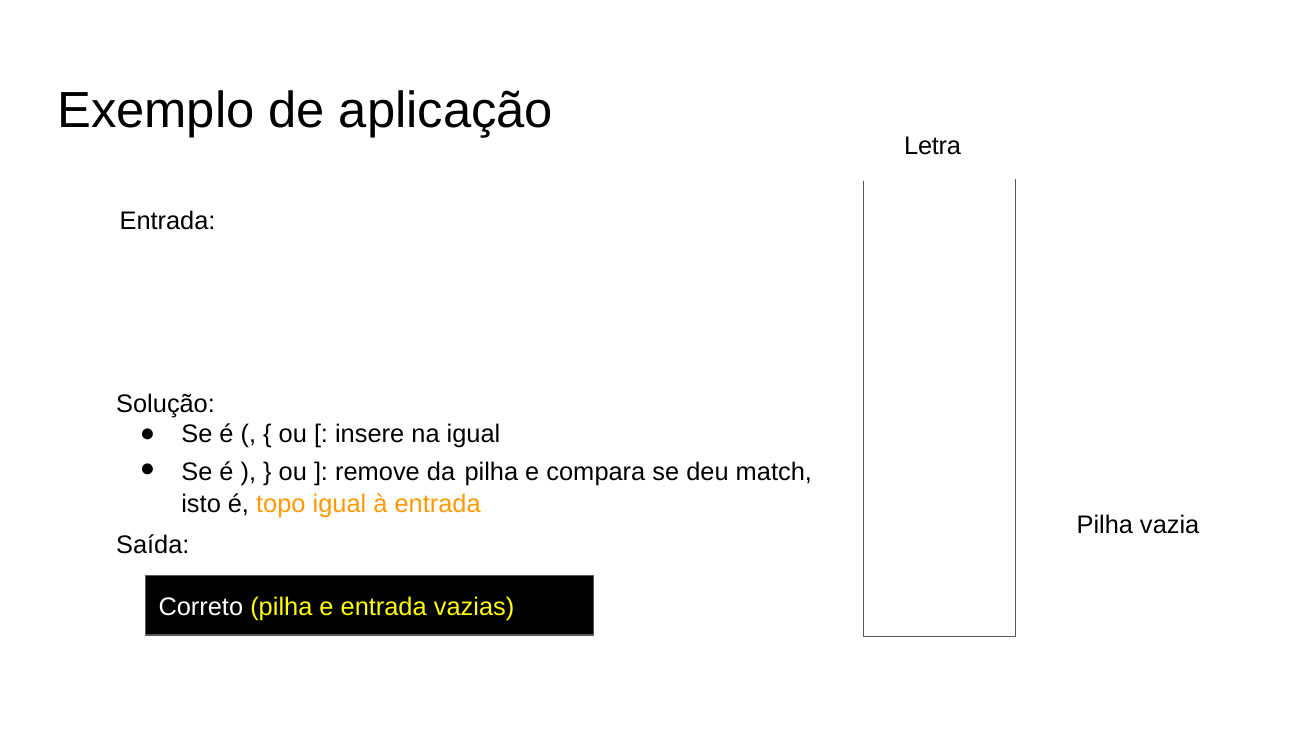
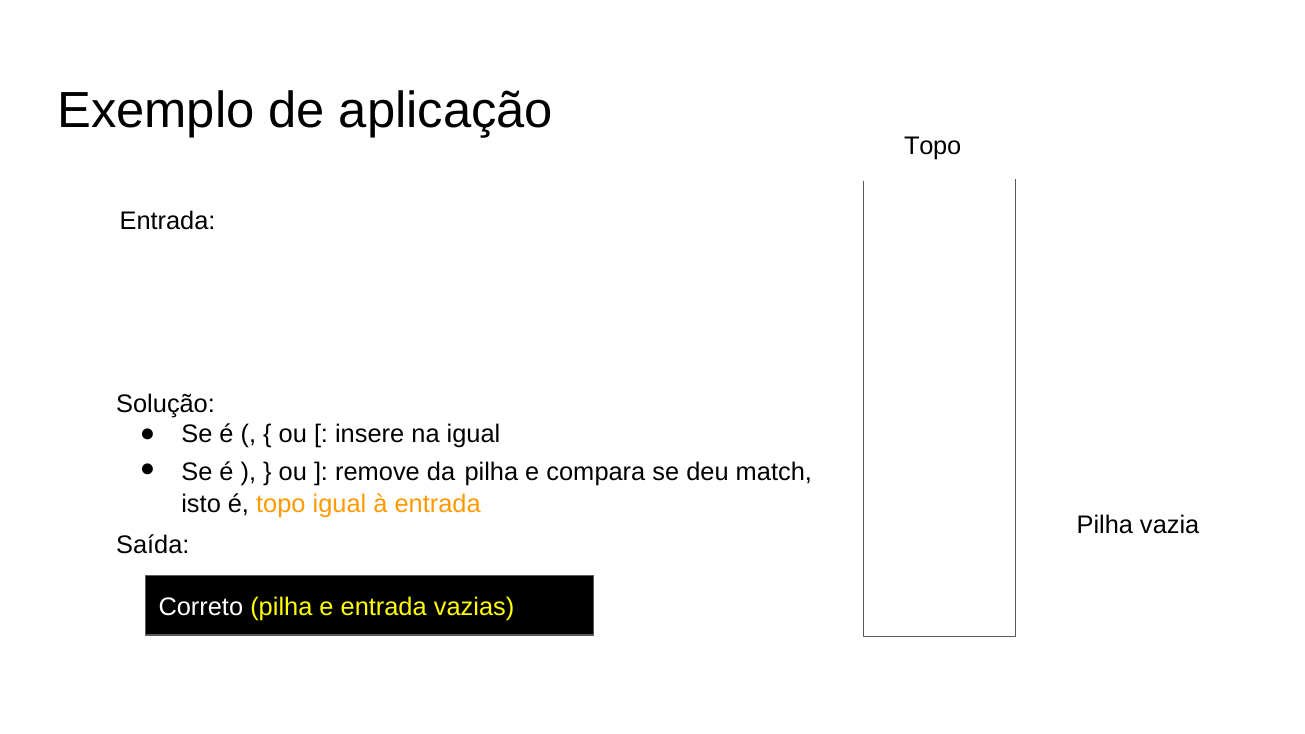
Letra: Letra -> Topo (933, 146)
